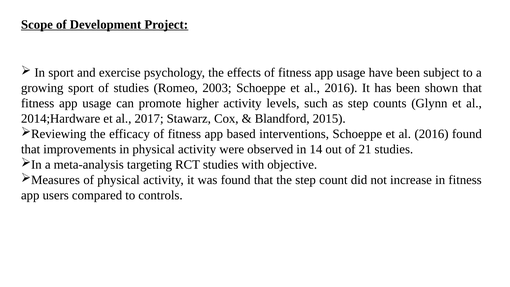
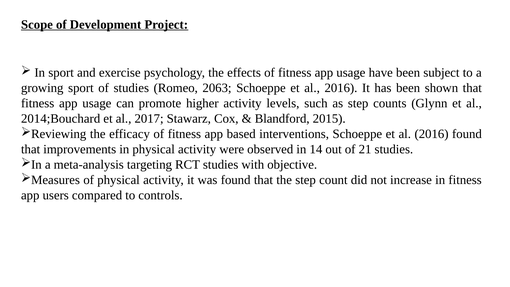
2003: 2003 -> 2063 (217, 88)
2014;Hardware: 2014;Hardware -> 2014;Bouchard (61, 119)
